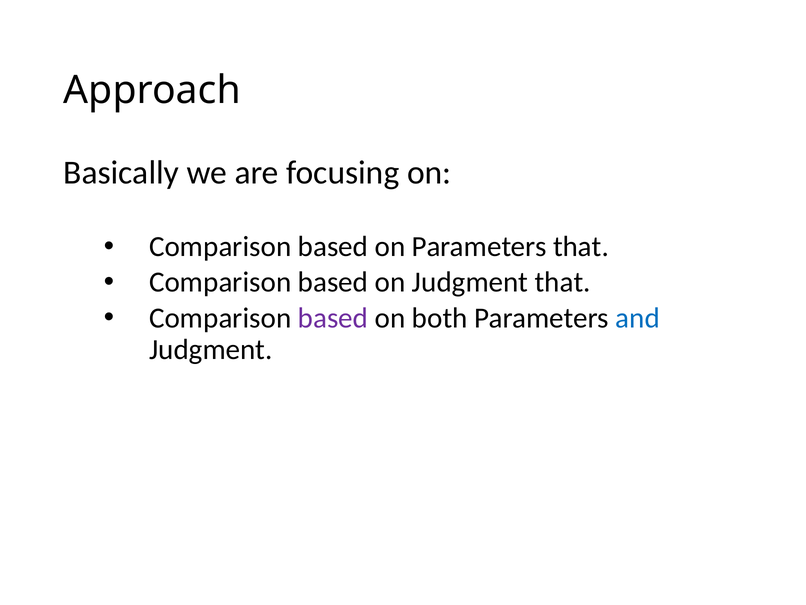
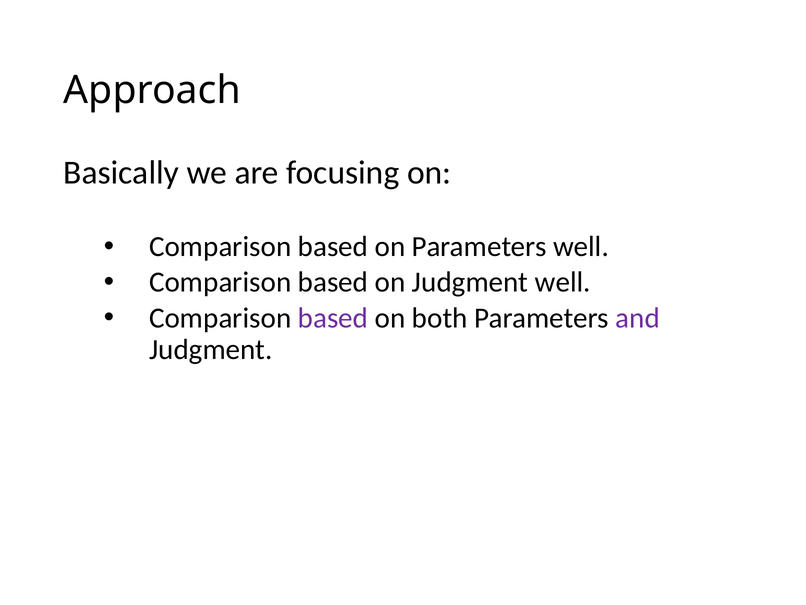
Parameters that: that -> well (581, 246)
Judgment that: that -> well (563, 282)
and colour: blue -> purple (638, 318)
